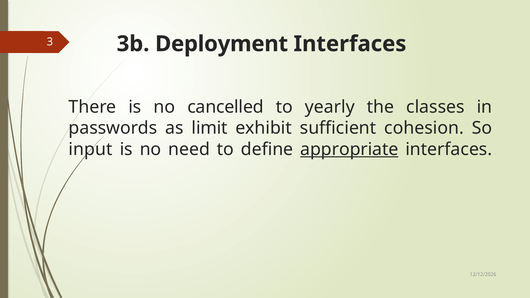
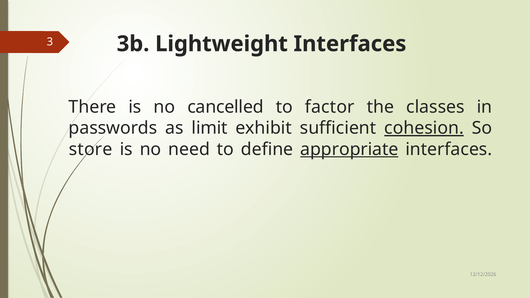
Deployment: Deployment -> Lightweight (221, 44)
yearly: yearly -> factor (330, 107)
cohesion underline: none -> present (424, 128)
input: input -> store (91, 149)
